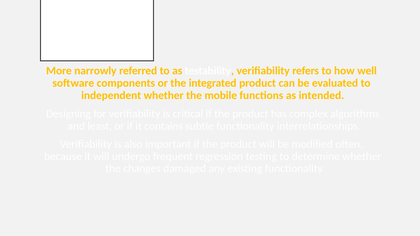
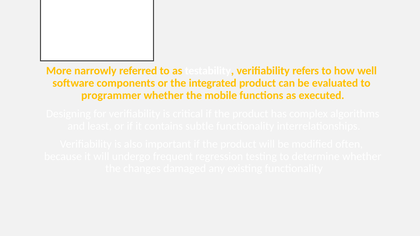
independent: independent -> programmer (111, 95)
intended: intended -> executed (322, 95)
